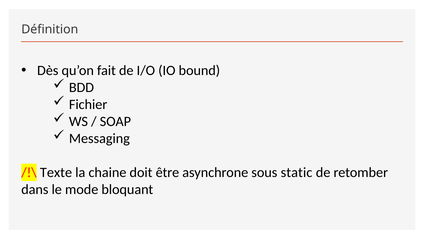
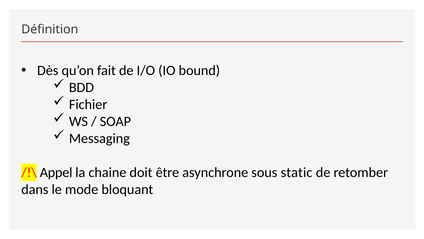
Texte: Texte -> Appel (56, 172)
